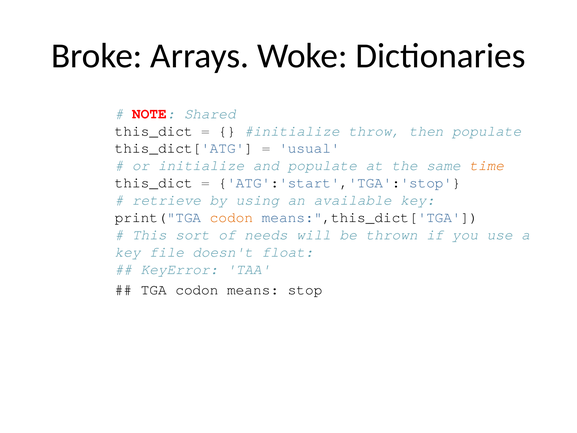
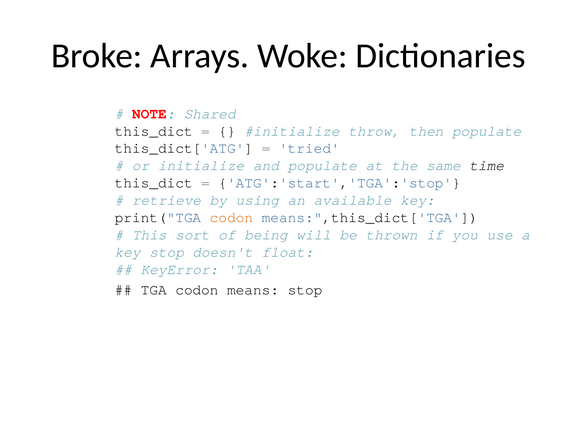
usual: usual -> tried (310, 148)
time colour: orange -> black (487, 165)
needs: needs -> being (266, 235)
key file: file -> stop (167, 252)
